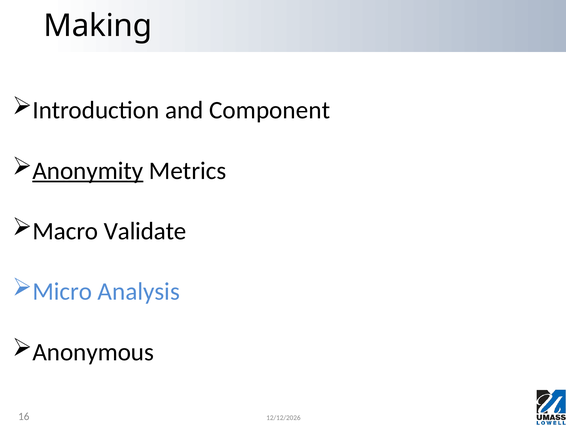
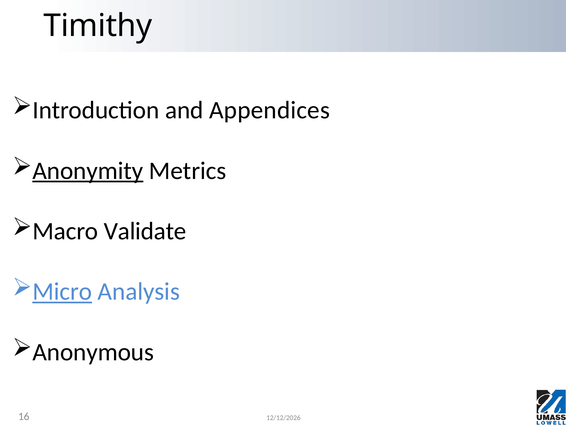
Making: Making -> Timithy (98, 26)
Component: Component -> Appendices (270, 110)
Micro underline: none -> present (62, 291)
